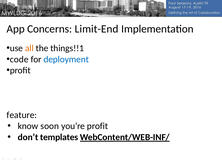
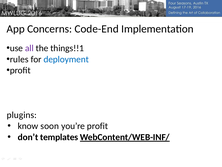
Limit-End: Limit-End -> Code-End (97, 29)
all colour: orange -> purple (29, 48)
code: code -> rules (19, 59)
feature: feature -> plugins (22, 115)
